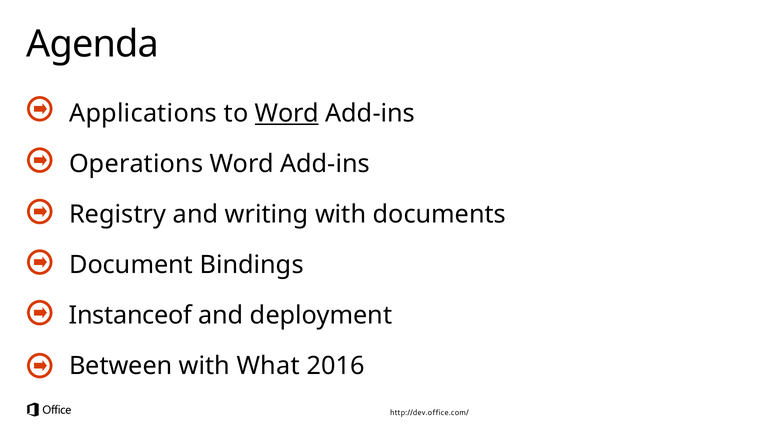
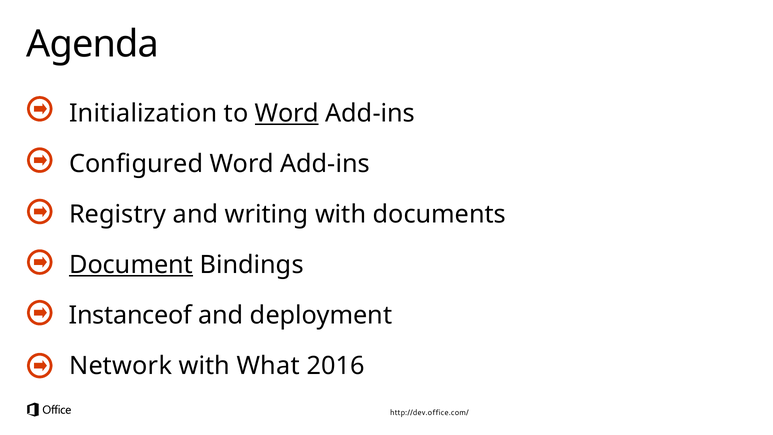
Applications: Applications -> Initialization (143, 113)
Operations: Operations -> Configured (136, 164)
Document underline: none -> present (131, 265)
Between: Between -> Network (121, 366)
